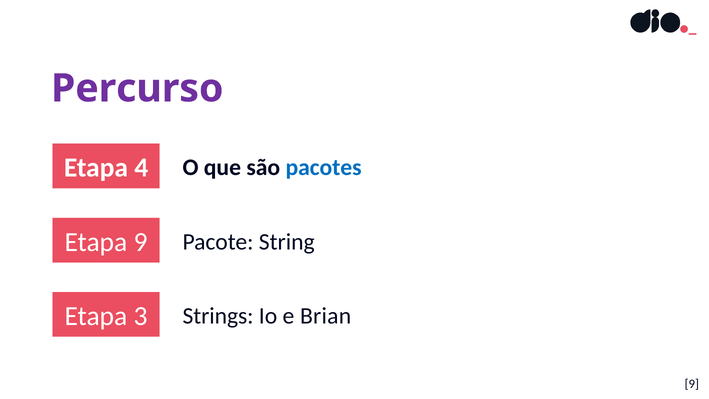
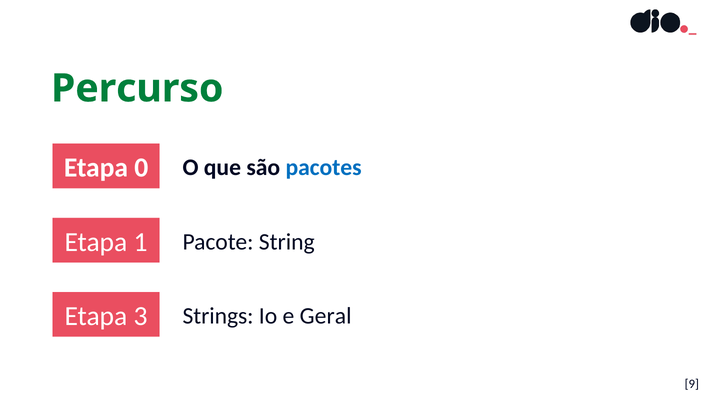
Percurso colour: purple -> green (137, 88)
4: 4 -> 0 (141, 168)
Etapa 9: 9 -> 1 (141, 242)
Brian: Brian -> Geral (326, 316)
